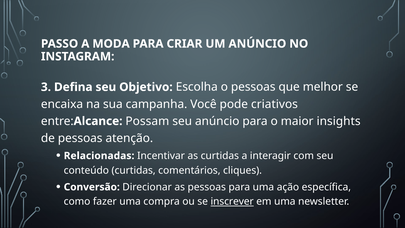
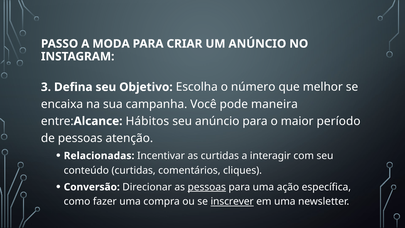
o pessoas: pessoas -> número (253, 87)
criativos: criativos -> maneira (274, 104)
Possam: Possam -> Hábitos (147, 121)
insights: insights -> período (339, 121)
pessoas underline: none -> present (207, 187)
